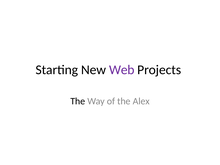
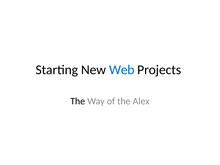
Web colour: purple -> blue (122, 70)
